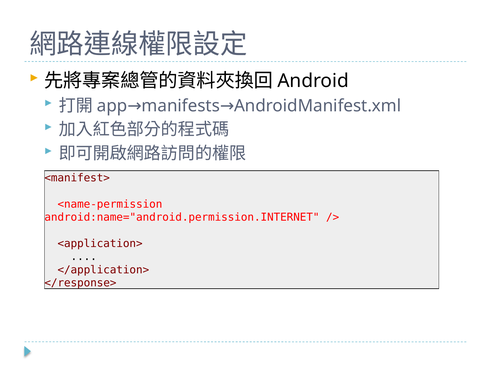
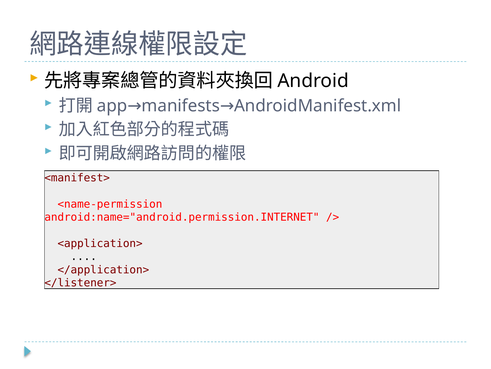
</response>: </response> -> </listener> (80, 282)
